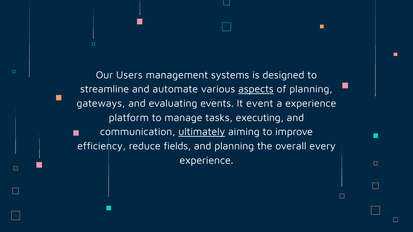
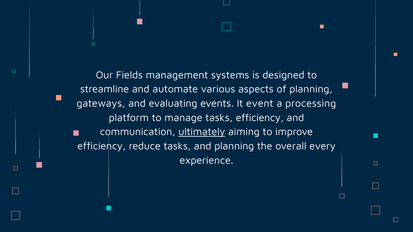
Users: Users -> Fields (129, 75)
aspects underline: present -> none (256, 89)
a experience: experience -> processing (311, 104)
tasks executing: executing -> efficiency (260, 118)
reduce fields: fields -> tasks (177, 146)
